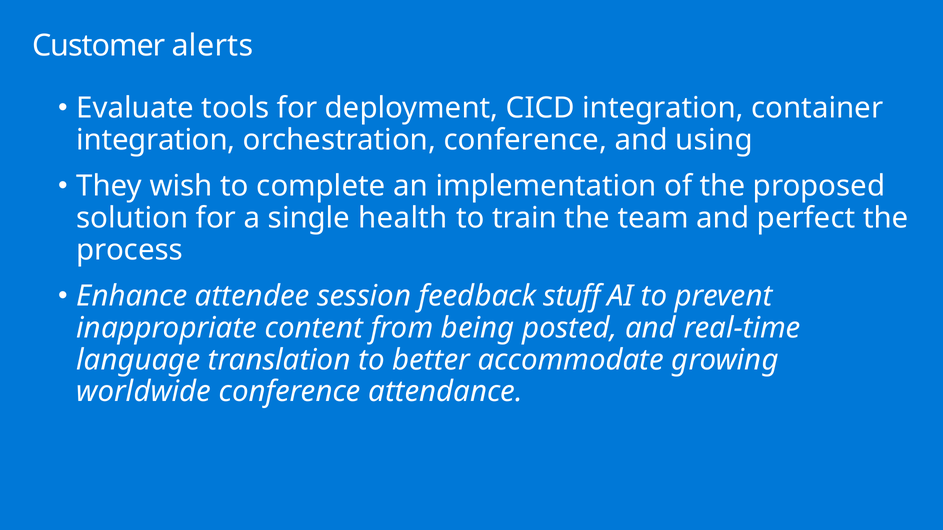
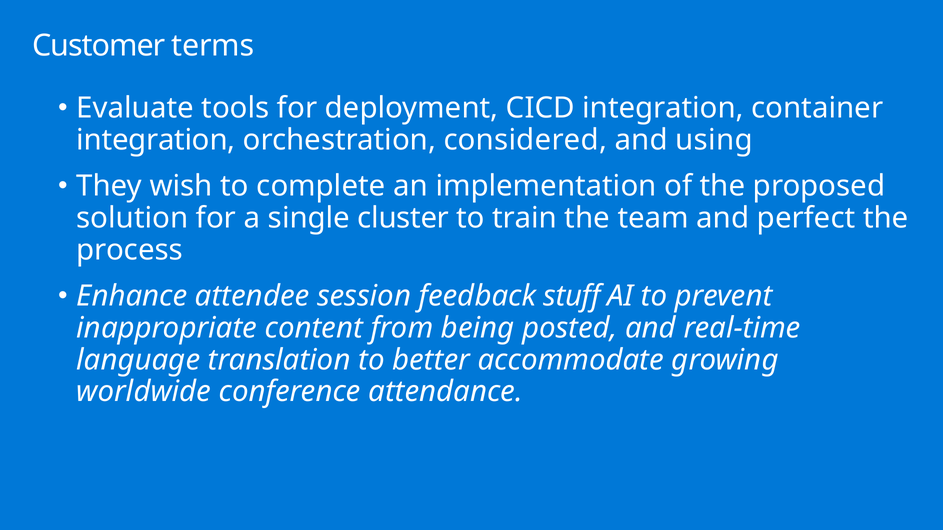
alerts: alerts -> terms (213, 46)
orchestration conference: conference -> considered (525, 140)
health: health -> cluster (403, 218)
